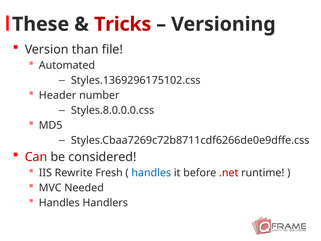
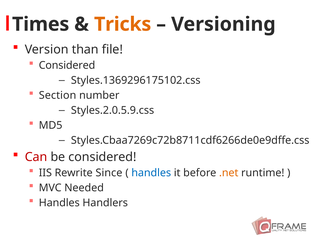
These: These -> Times (41, 24)
Tricks colour: red -> orange (123, 24)
Automated: Automated -> Considered (67, 65)
Header: Header -> Section (58, 95)
Styles.8.0.0.0.css: Styles.8.0.0.0.css -> Styles.2.0.5.9.css (113, 110)
Fresh: Fresh -> Since (109, 173)
.net colour: red -> orange (229, 173)
